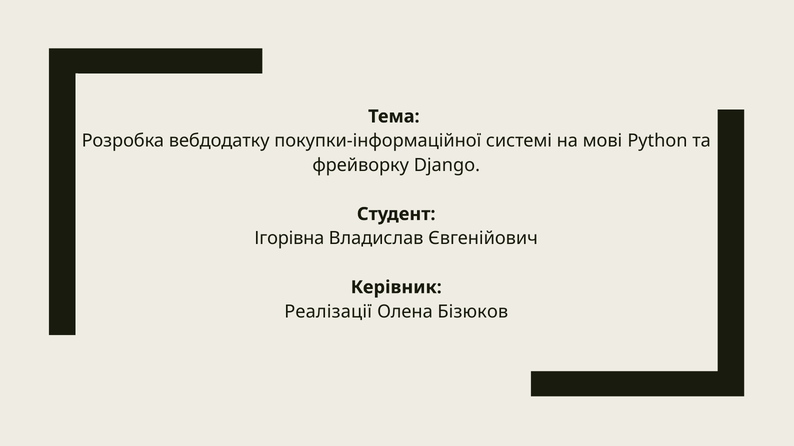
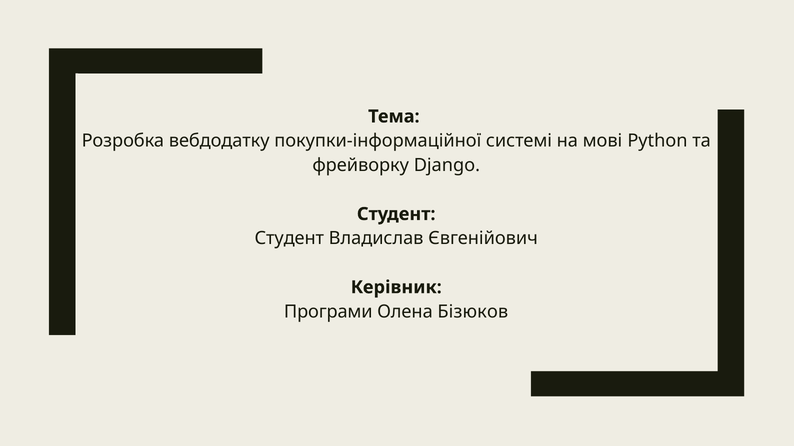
Ігорівна: Ігорівна -> Студент (289, 239)
Реалізації: Реалізації -> Програми (328, 312)
